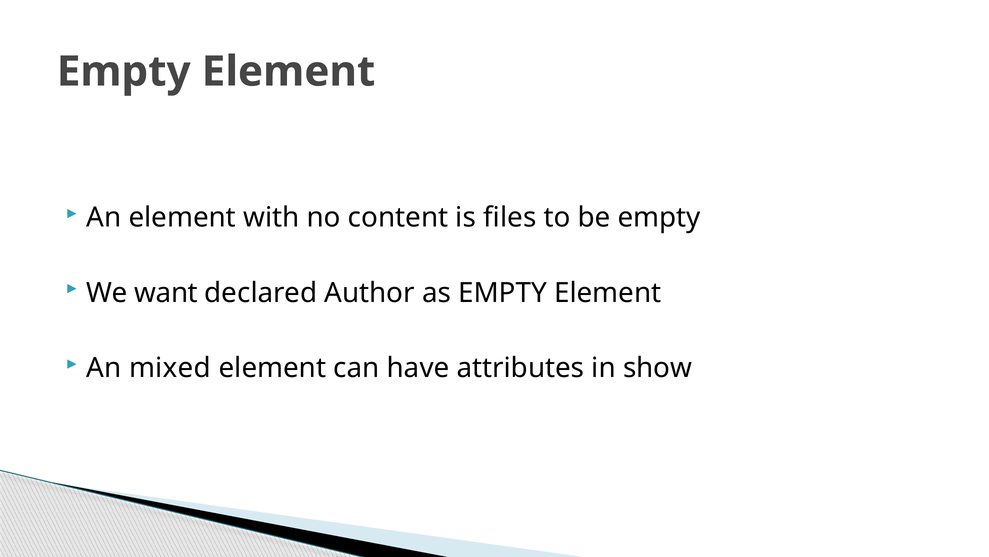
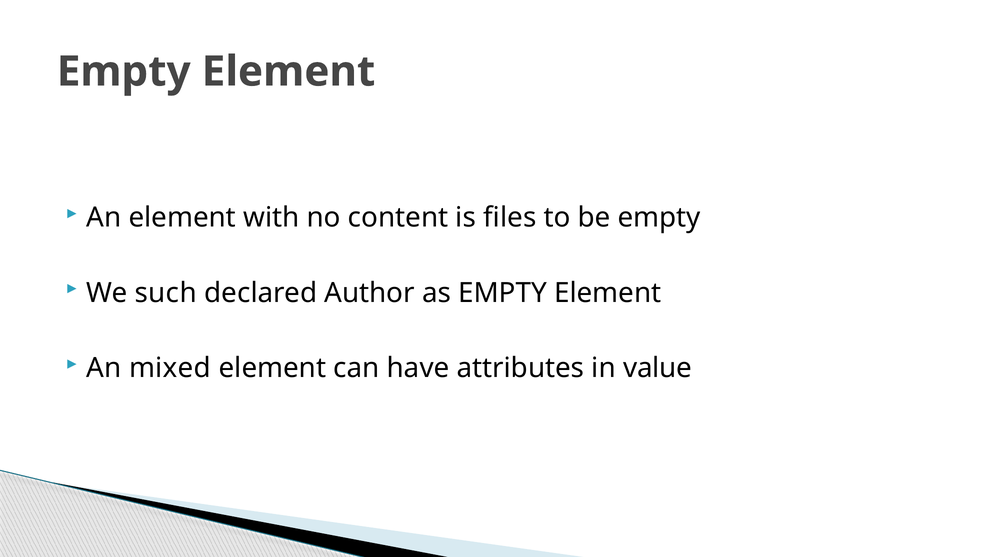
want: want -> such (166, 293)
show: show -> value (658, 368)
